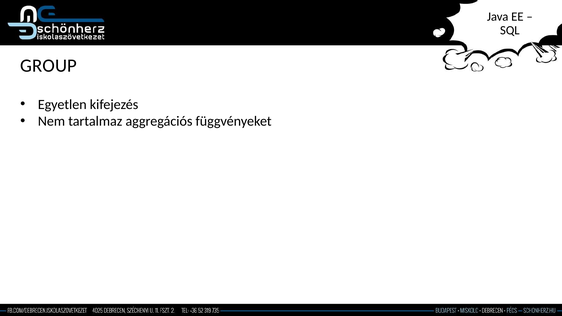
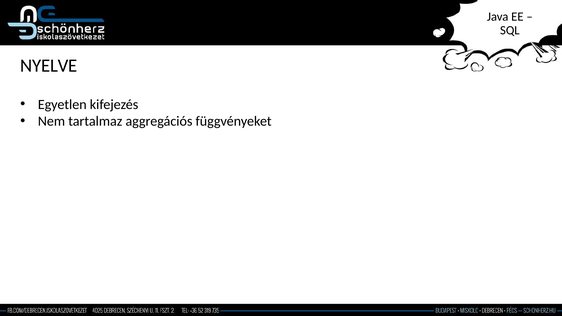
GROUP: GROUP -> NYELVE (49, 66)
